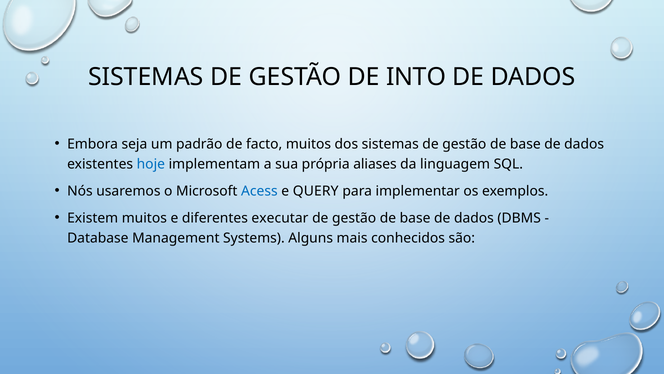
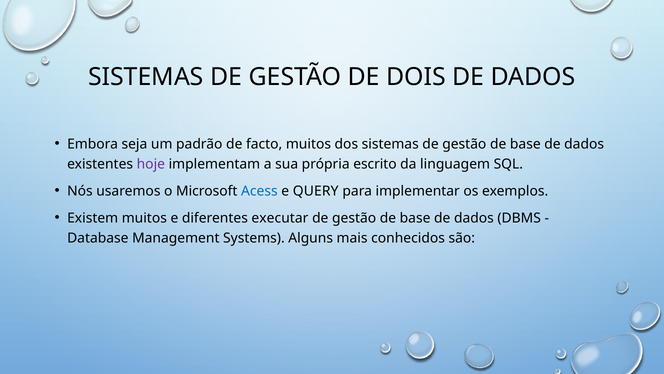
INTO: INTO -> DOIS (416, 77)
hoje colour: blue -> purple (151, 164)
aliases: aliases -> escrito (375, 164)
